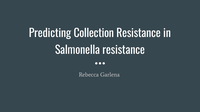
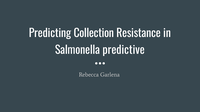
Salmonella resistance: resistance -> predictive (124, 50)
